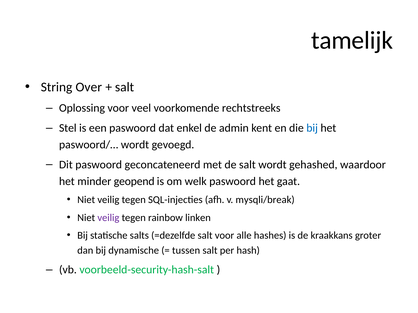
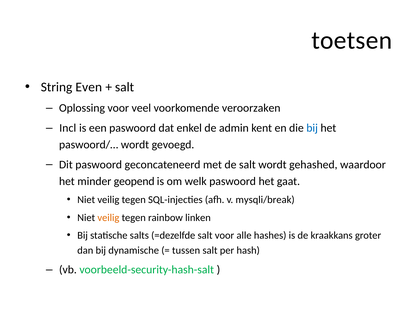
tamelijk: tamelijk -> toetsen (352, 40)
Over: Over -> Even (89, 87)
rechtstreeks: rechtstreeks -> veroorzaken (251, 108)
Stel: Stel -> Incl (68, 128)
veilig colour: purple -> orange (108, 218)
